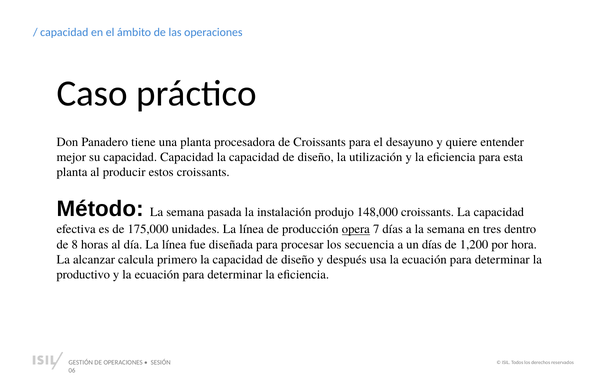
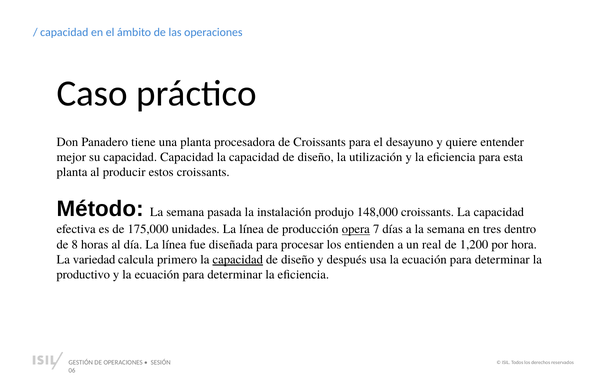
secuencia: secuencia -> entienden (369, 245)
un días: días -> real (432, 245)
alcanzar: alcanzar -> variedad (94, 260)
capacidad underline: none -> present (238, 260)
